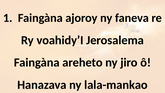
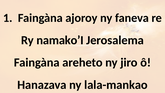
voahidy’I: voahidy’I -> namako’I (60, 40)
